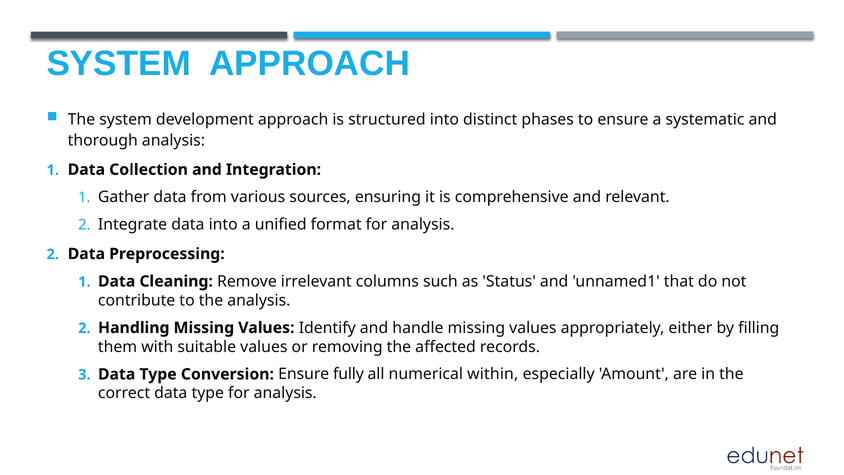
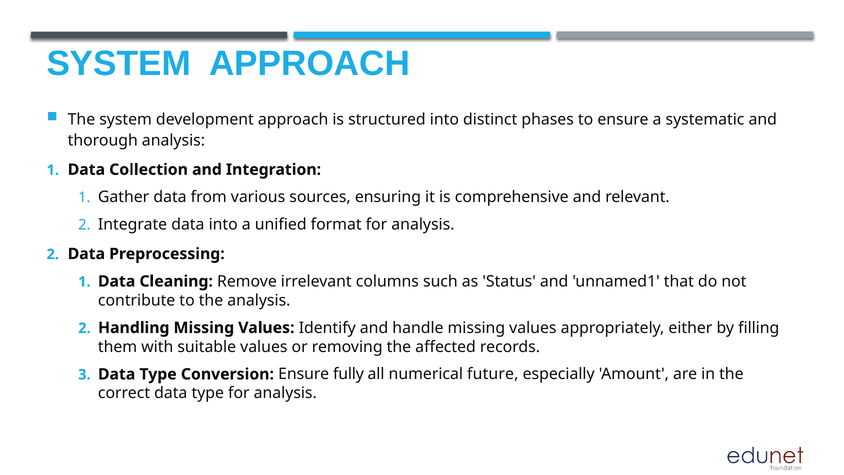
within: within -> future (493, 374)
